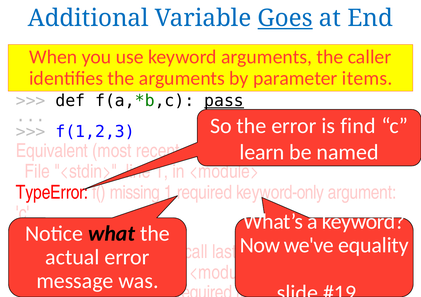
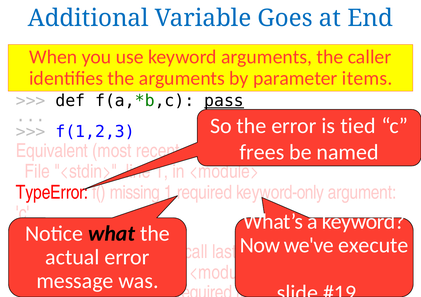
Goes underline: present -> none (285, 18)
find: find -> tied (358, 126)
learn: learn -> frees (262, 152)
equality: equality -> execute (373, 245)
